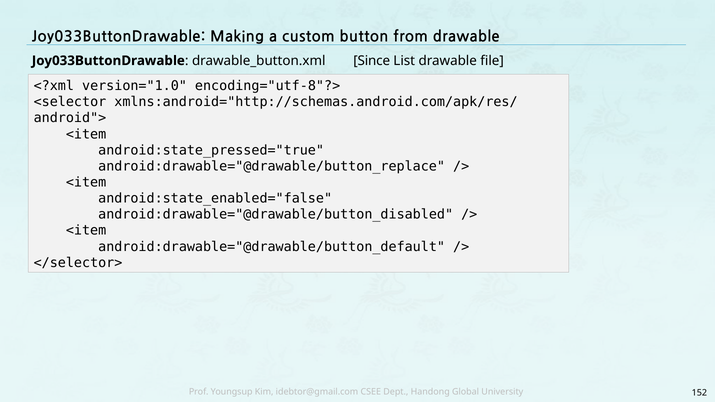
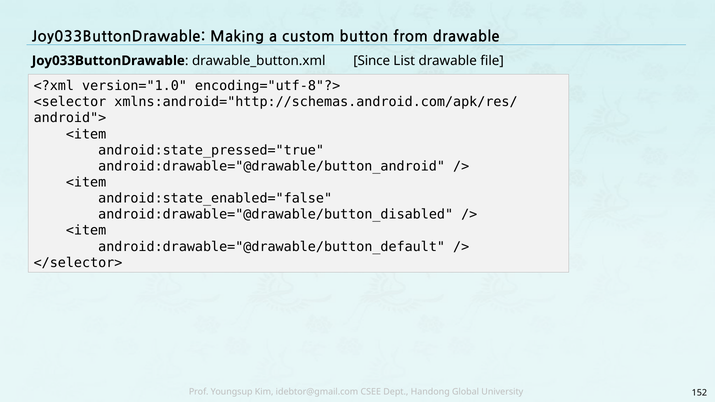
android:drawable="@drawable/button_replace: android:drawable="@drawable/button_replace -> android:drawable="@drawable/button_android (272, 166)
